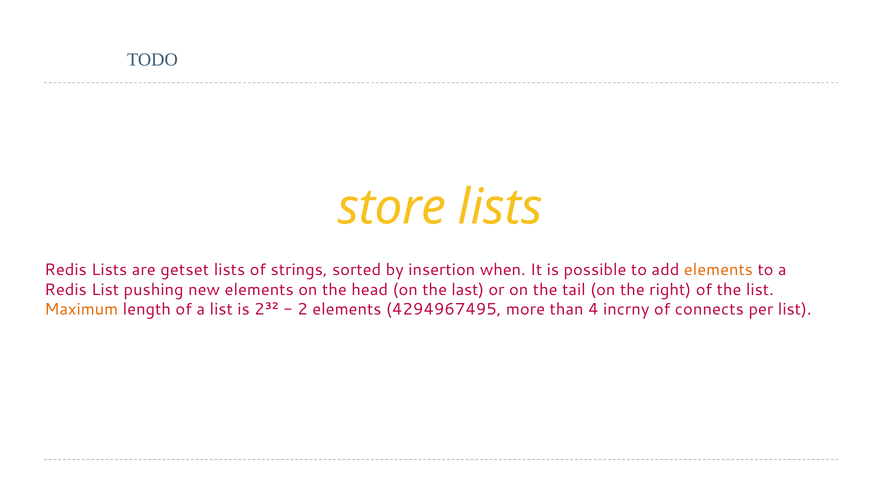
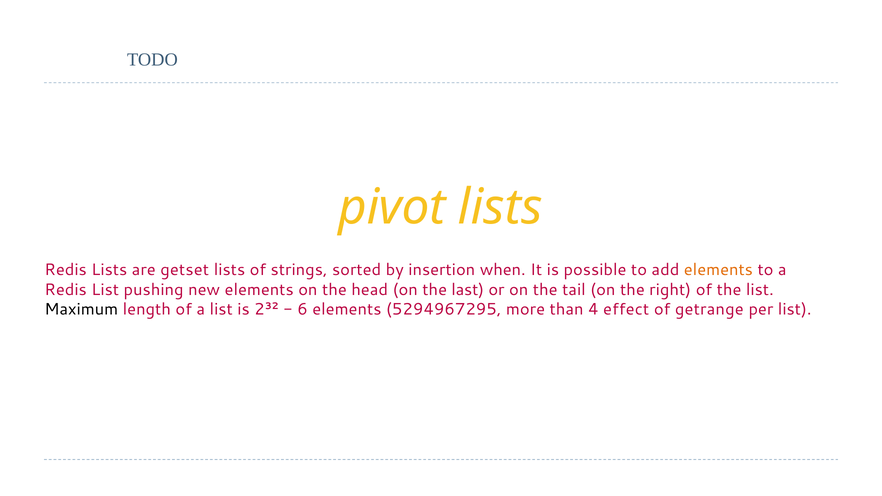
store: store -> pivot (392, 207)
Maximum colour: orange -> black (81, 309)
2: 2 -> 6 (303, 309)
4294967495: 4294967495 -> 5294967295 (444, 309)
incrny: incrny -> effect (626, 309)
connects: connects -> getrange (709, 309)
